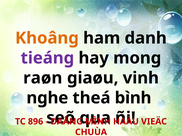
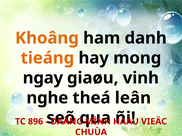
tieáng colour: purple -> orange (47, 58)
raøn: raøn -> ngay (43, 78)
bình: bình -> leân (133, 98)
